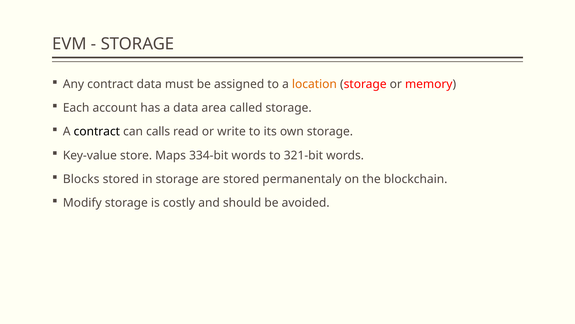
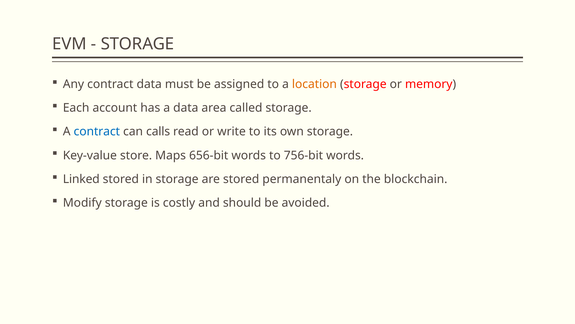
contract colour: black -> blue (97, 131)
334-bit: 334-bit -> 656-bit (209, 155)
321-bit: 321-bit -> 756-bit (303, 155)
Blocks: Blocks -> Linked (81, 179)
